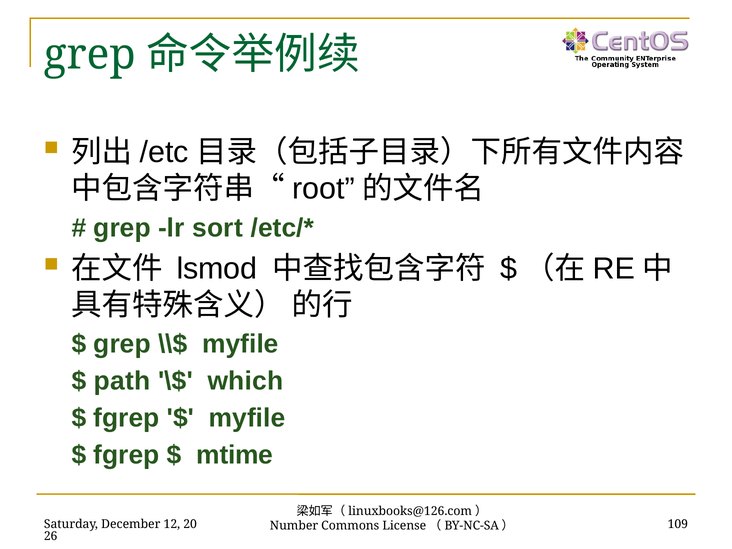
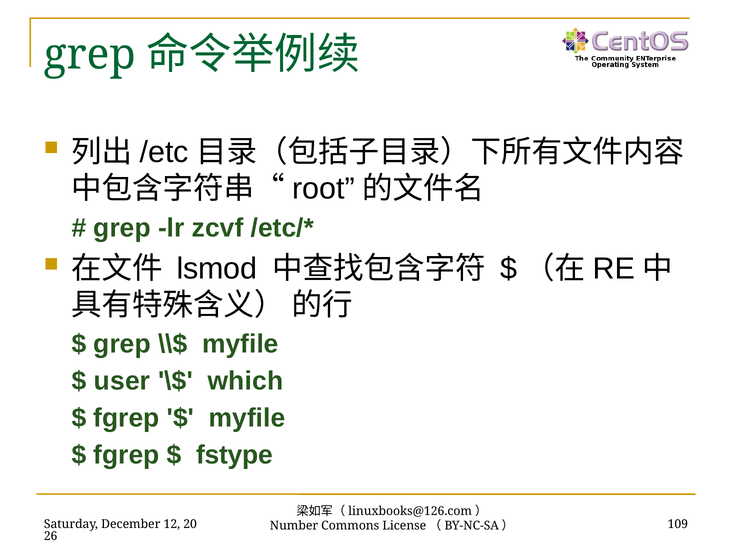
sort: sort -> zcvf (218, 228)
path: path -> user (122, 381)
mtime: mtime -> fstype (235, 455)
